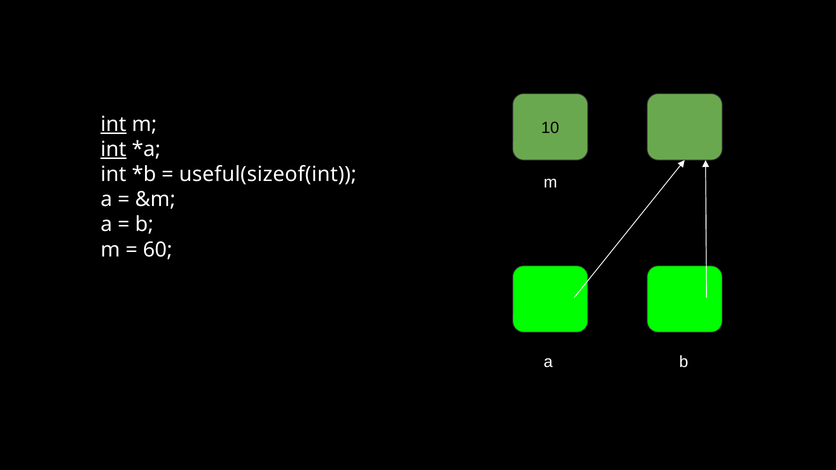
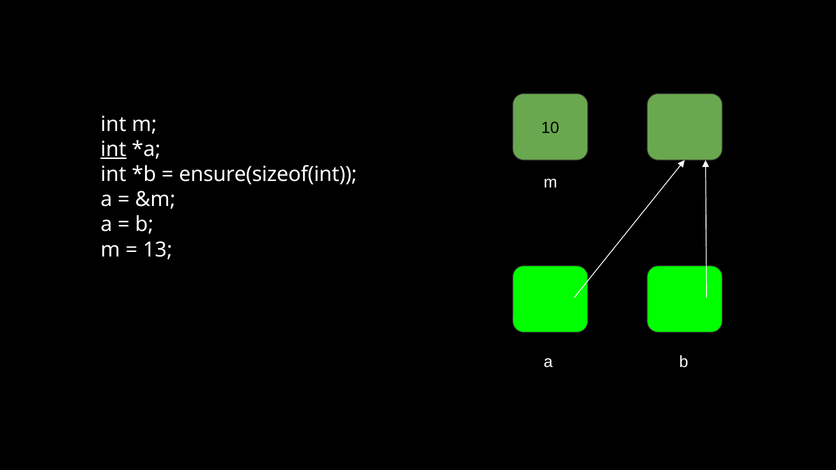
int underline: present -> none (113, 124)
useful(sizeof(int: useful(sizeof(int -> ensure(sizeof(int (268, 175)
60: 60 -> 13 (158, 250)
